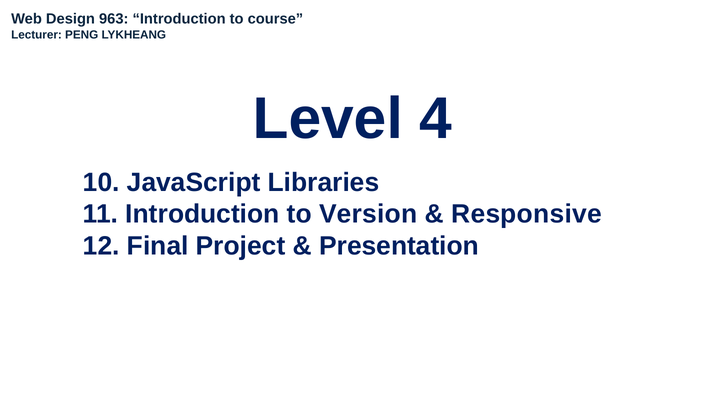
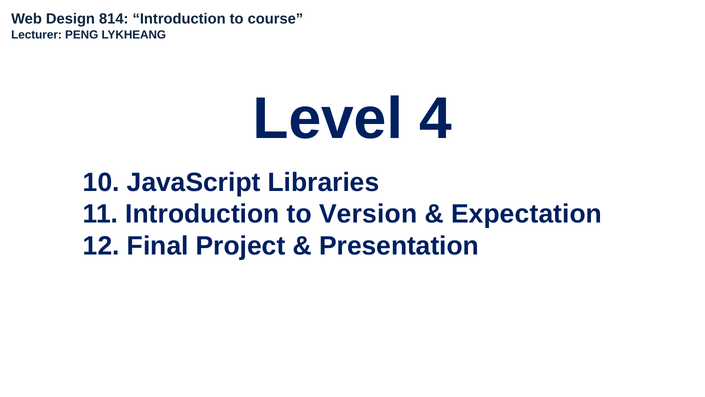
963: 963 -> 814 (114, 19)
Responsive: Responsive -> Expectation (527, 214)
